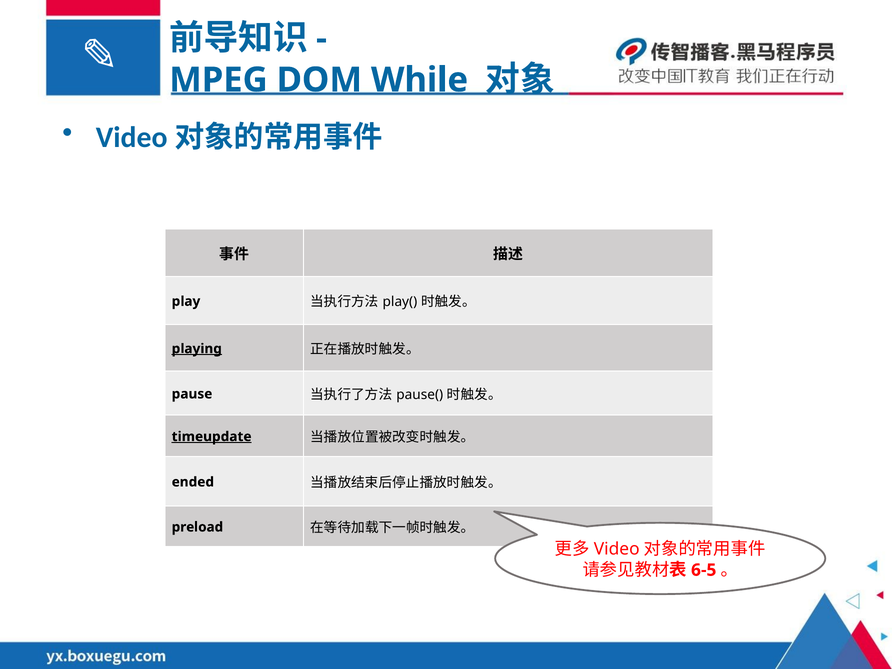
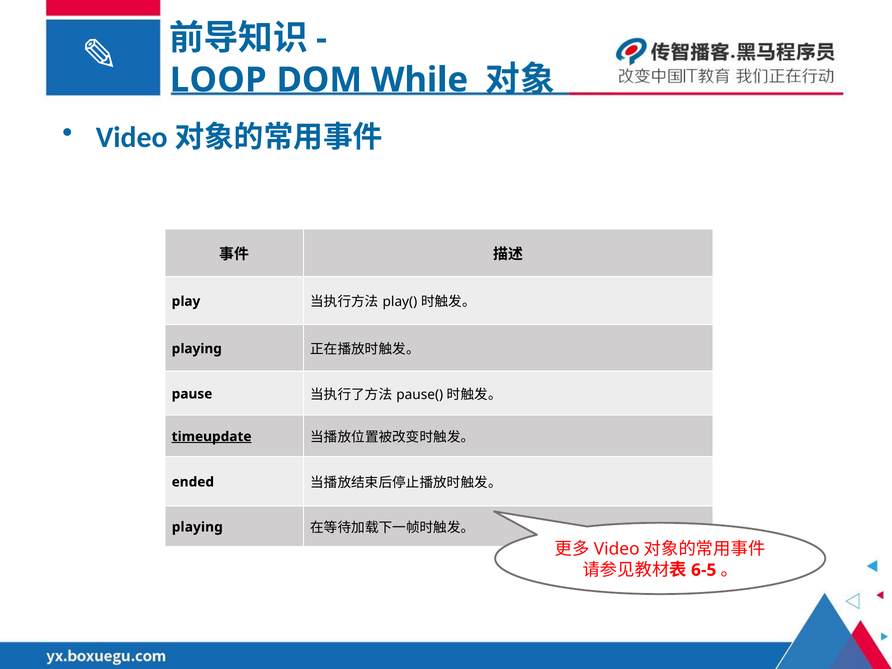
MPEG: MPEG -> LOOP (218, 80)
playing underline: present -> none (197, 349)
preload: preload -> playing (197, 527)
